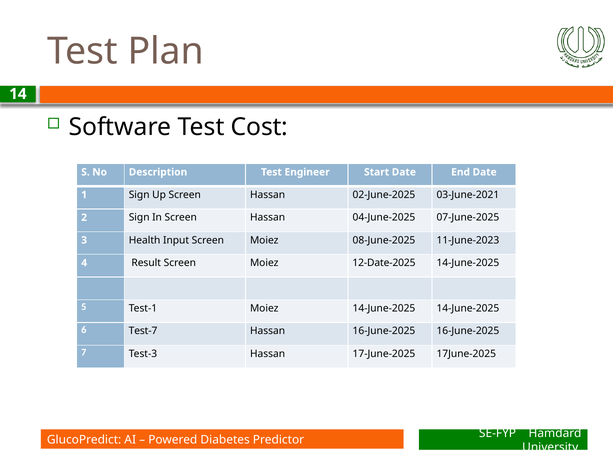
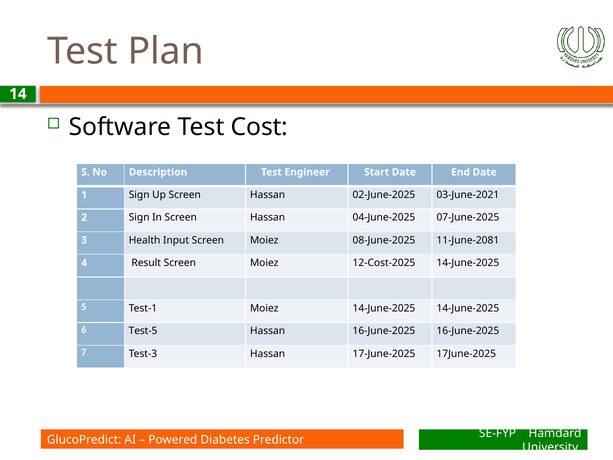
11-June-2023: 11-June-2023 -> 11-June-2081 (468, 240)
12-Date-2025: 12-Date-2025 -> 12-Cost-2025 (384, 263)
Test-7: Test-7 -> Test-5 (143, 331)
